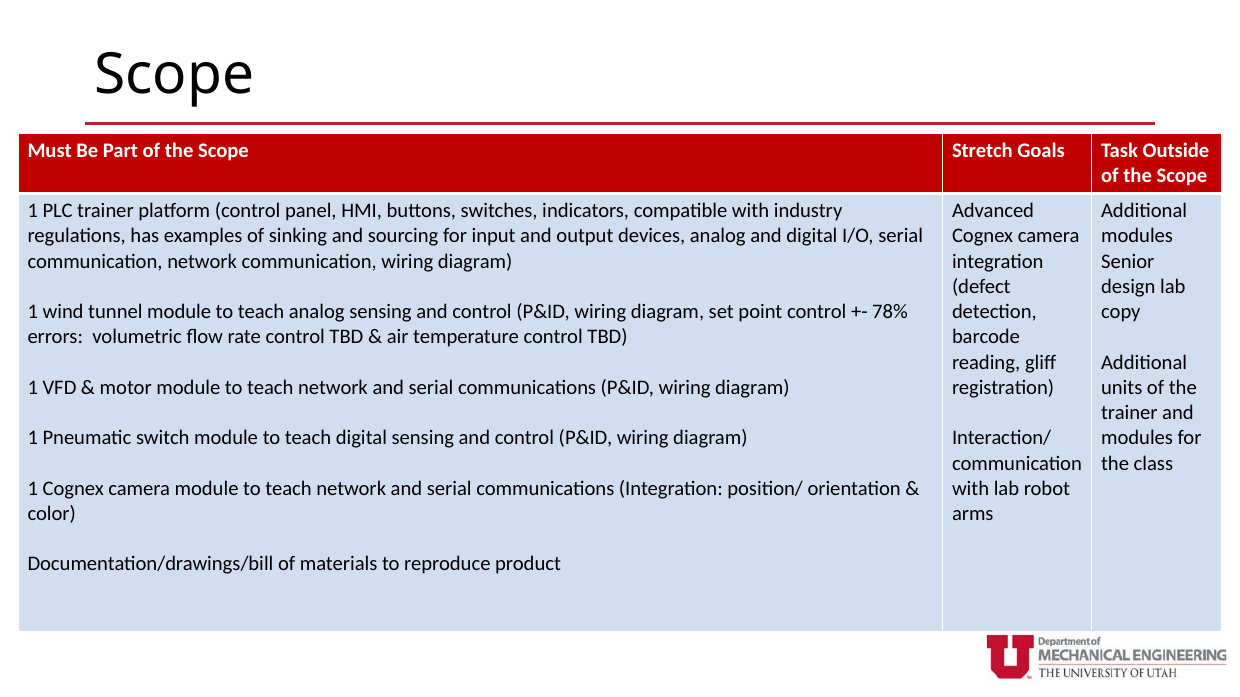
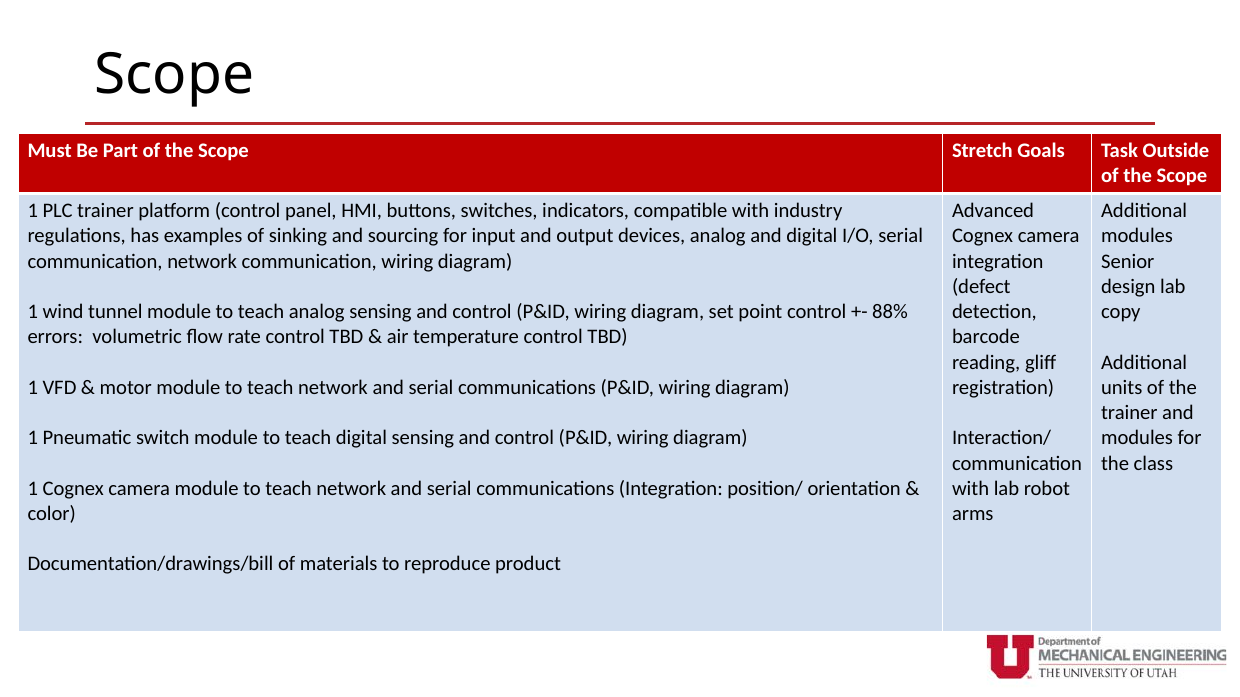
78%: 78% -> 88% (890, 312)
